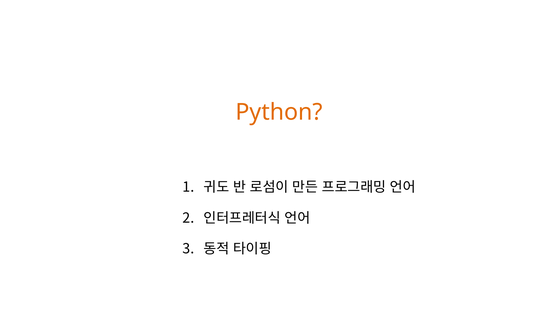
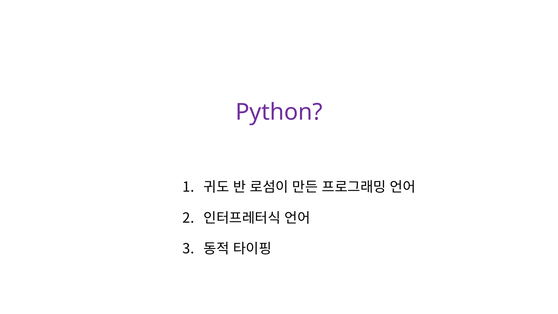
Python colour: orange -> purple (279, 112)
